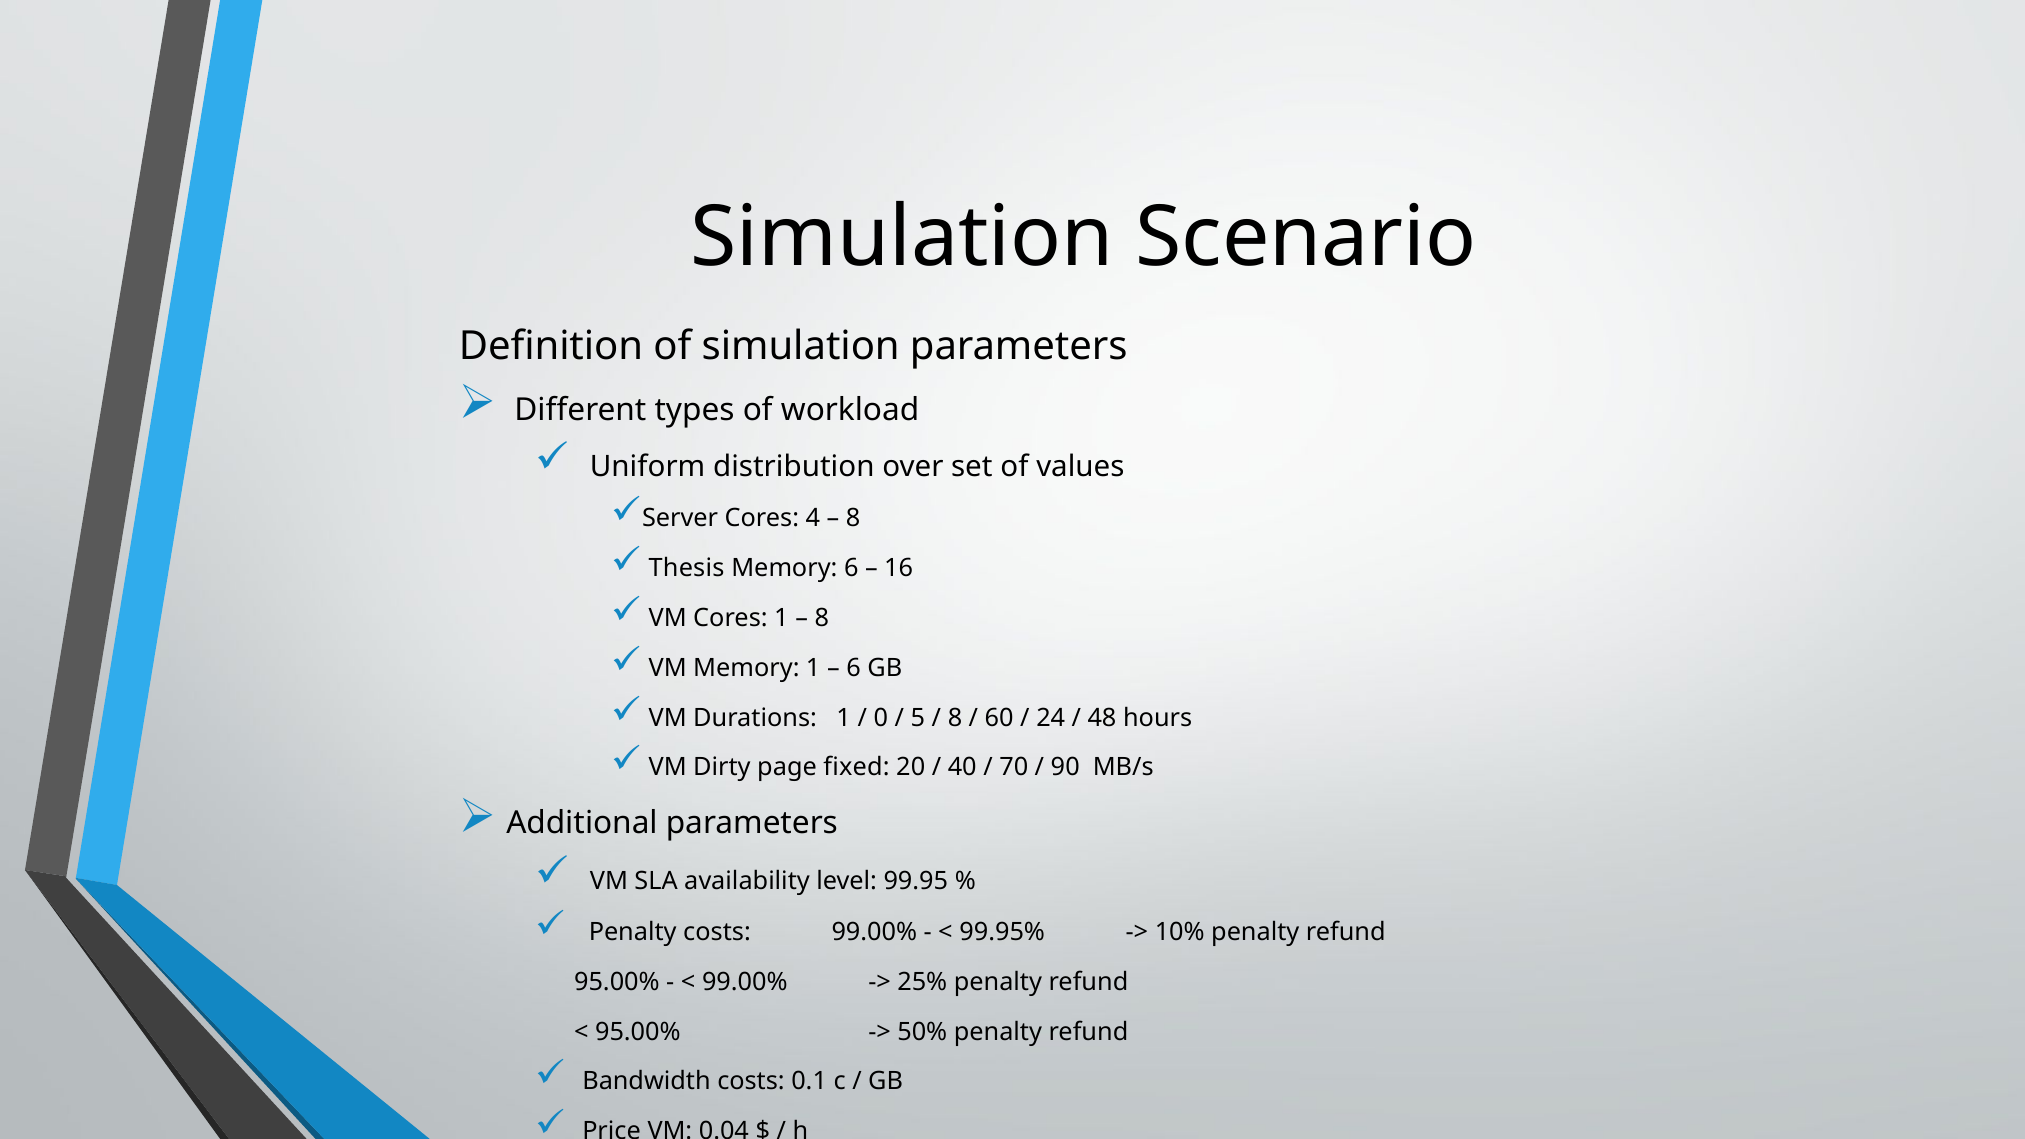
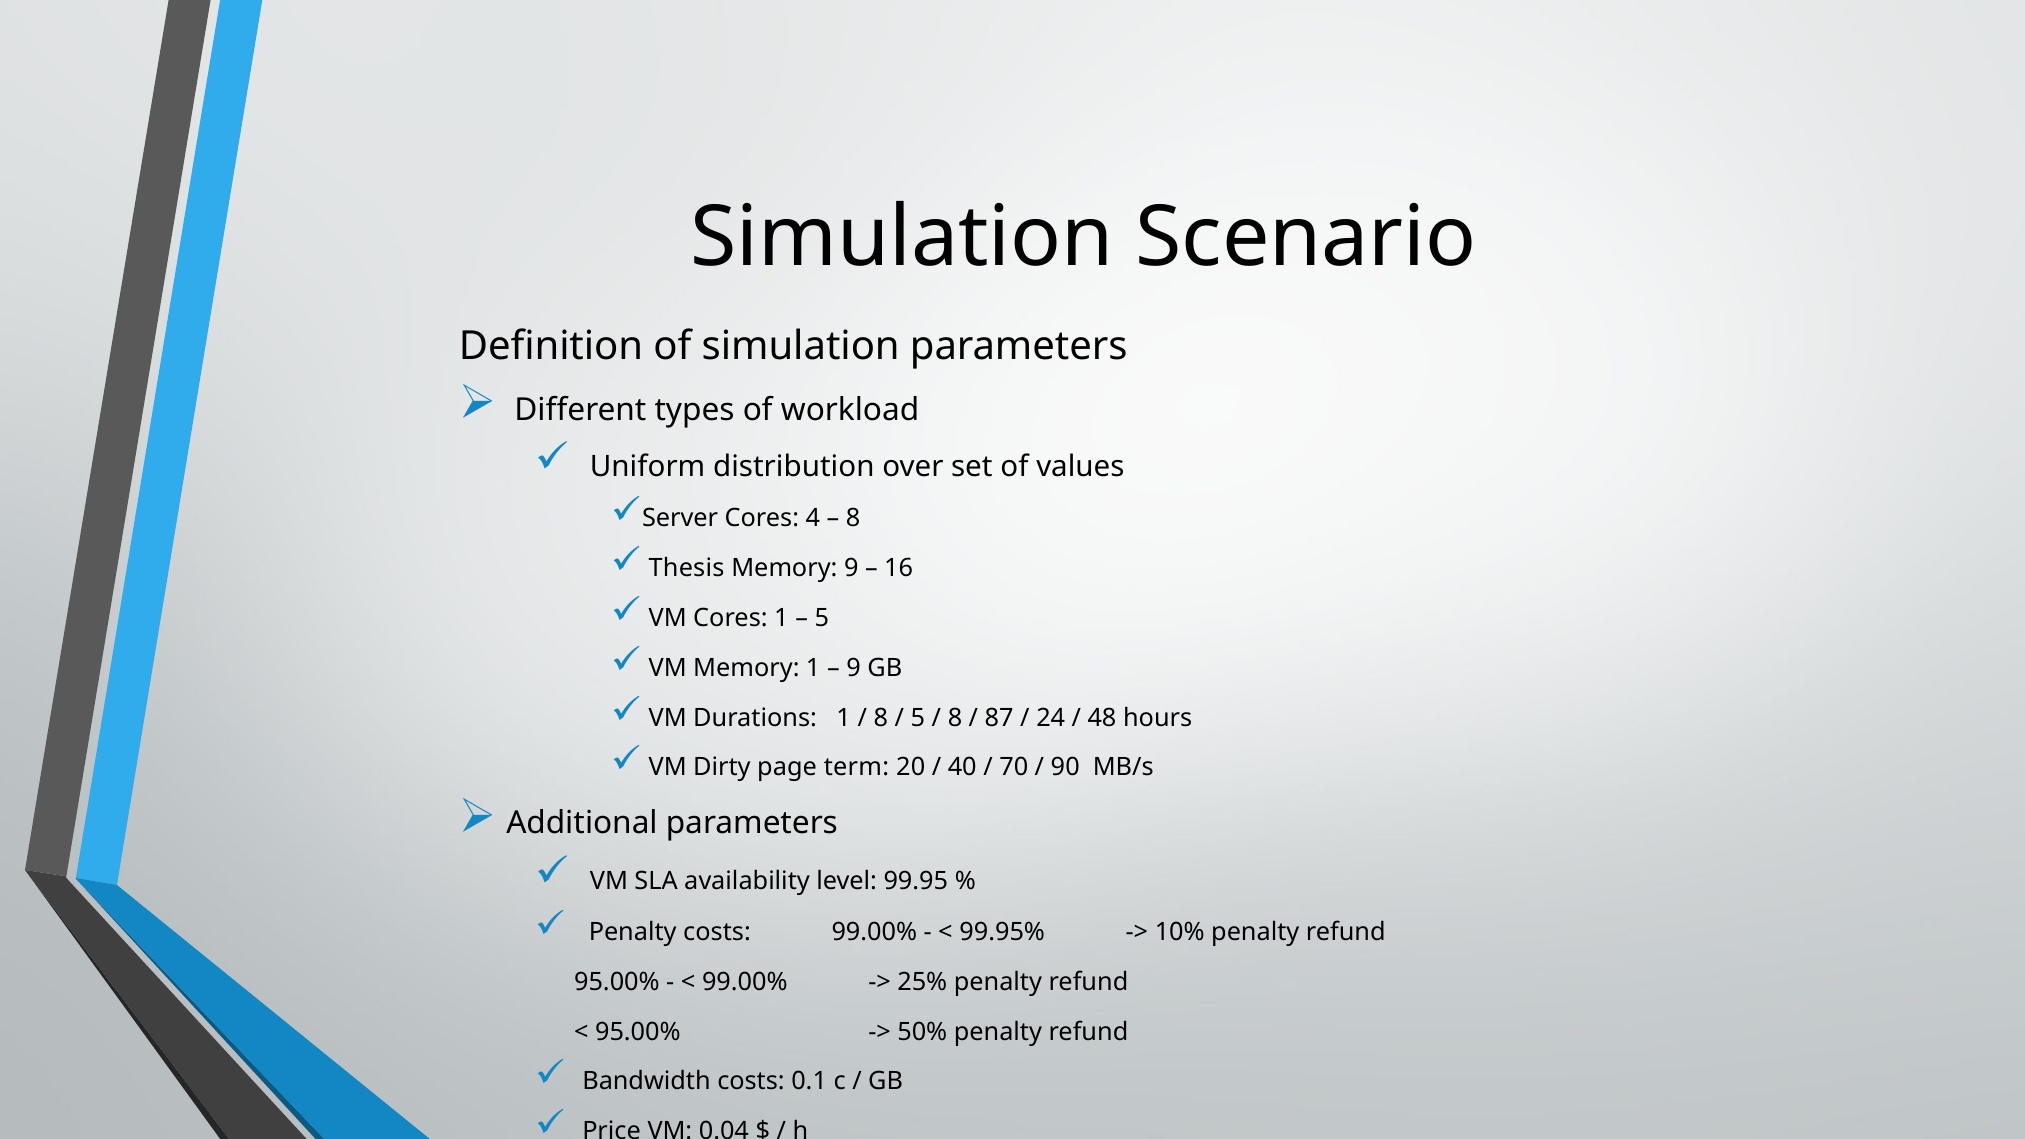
Memory 6: 6 -> 9 (851, 568)
8: 8 -> 5 (822, 618)
6: 6 -> 9 (854, 668)
0: 0 -> 8 (881, 718)
60: 60 -> 87 (999, 718)
fixed: fixed -> term (856, 768)
